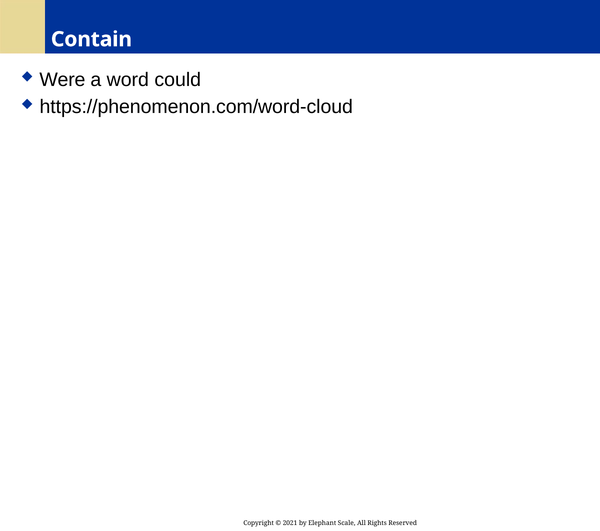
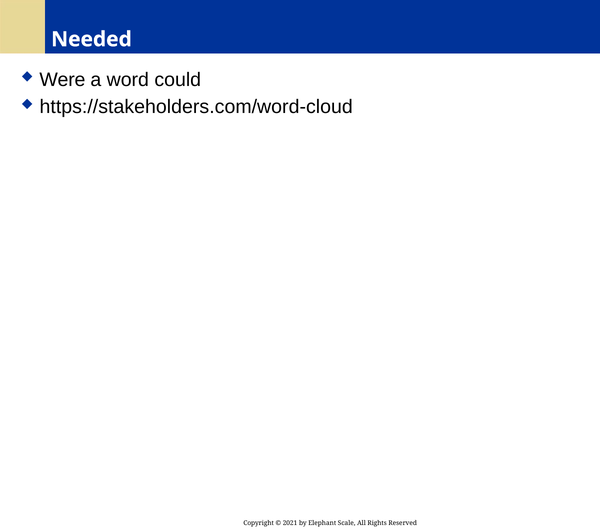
Contain: Contain -> Needed (91, 39)
https://phenomenon.com/word-cloud: https://phenomenon.com/word-cloud -> https://stakeholders.com/word-cloud (196, 107)
